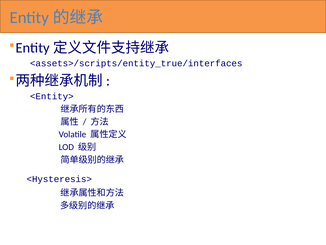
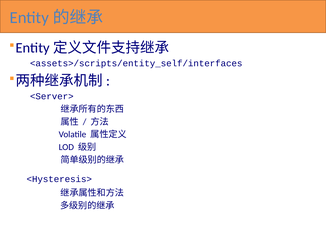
<assets>/scripts/entity_true/interfaces: <assets>/scripts/entity_true/interfaces -> <assets>/scripts/entity_self/interfaces (136, 63)
<Entity>: <Entity> -> <Server> (52, 96)
